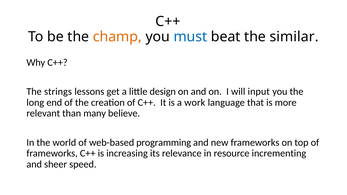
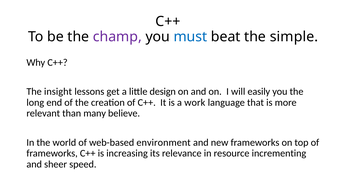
champ colour: orange -> purple (117, 37)
similar: similar -> simple (294, 37)
strings: strings -> insight (58, 92)
input: input -> easily (259, 92)
programming: programming -> environment (164, 143)
